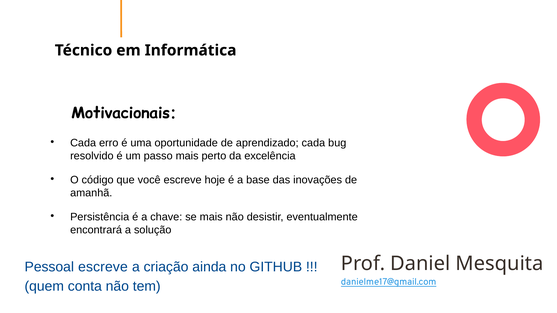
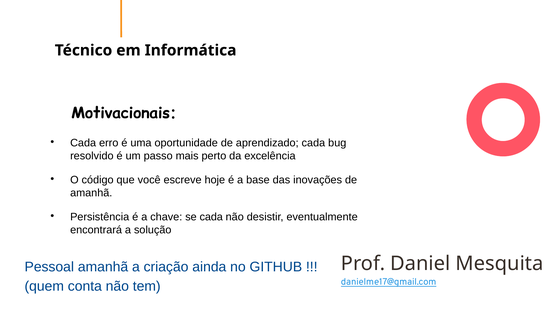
se mais: mais -> cada (211, 217)
Pessoal escreve: escreve -> amanhã (103, 267)
